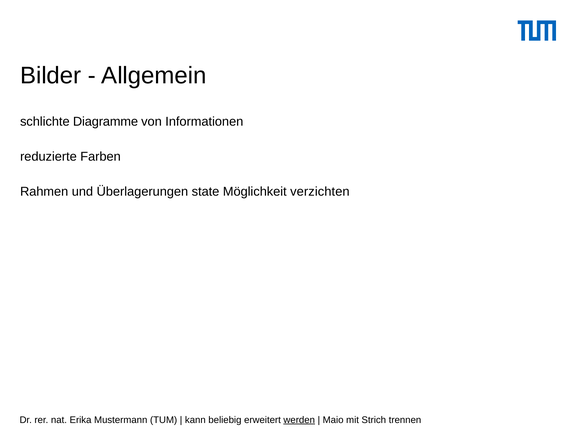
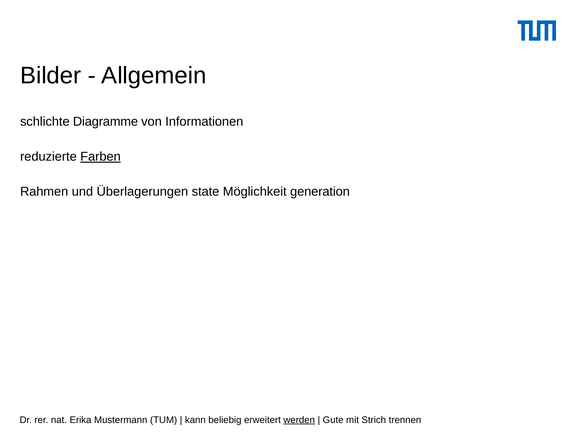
Farben underline: none -> present (101, 157)
verzichten: verzichten -> generation (320, 192)
Maio: Maio -> Gute (333, 420)
